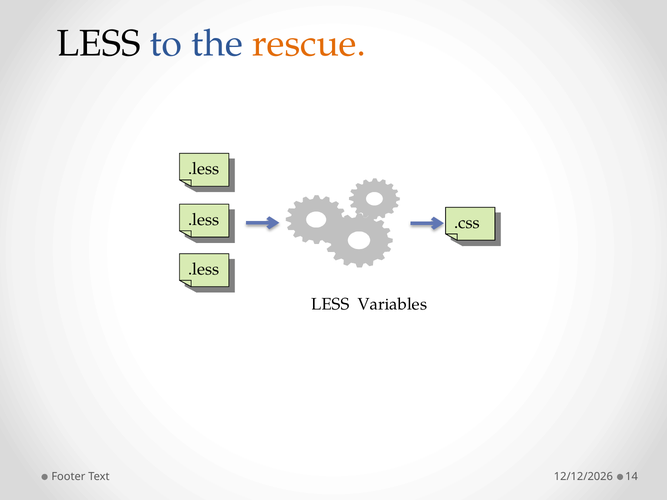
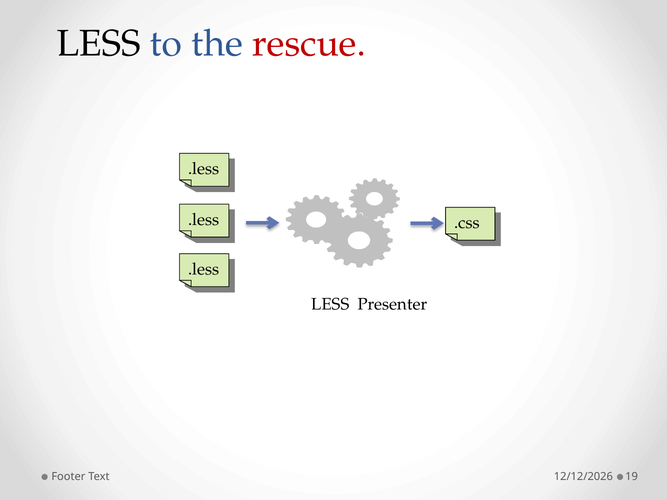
rescue colour: orange -> red (309, 44)
Variables: Variables -> Presenter (392, 304)
14: 14 -> 19 (632, 477)
